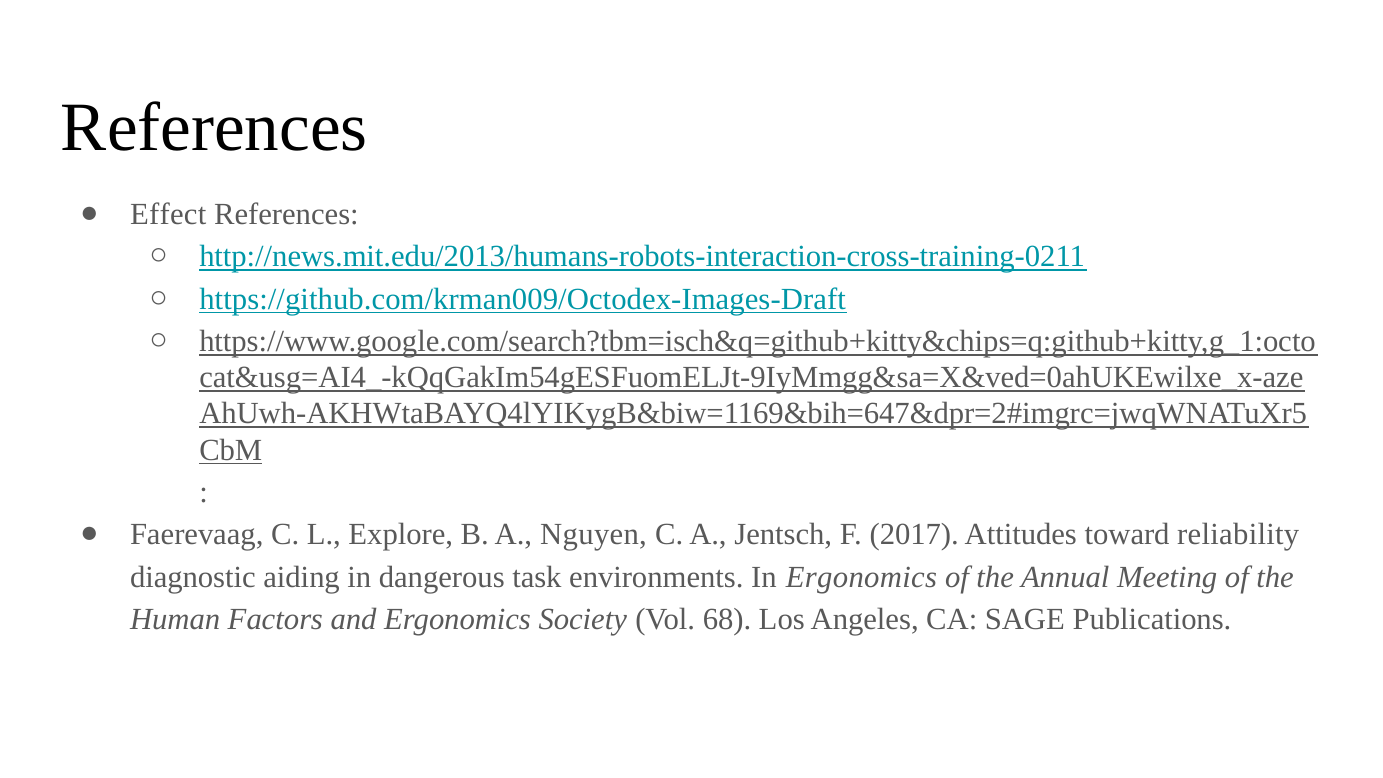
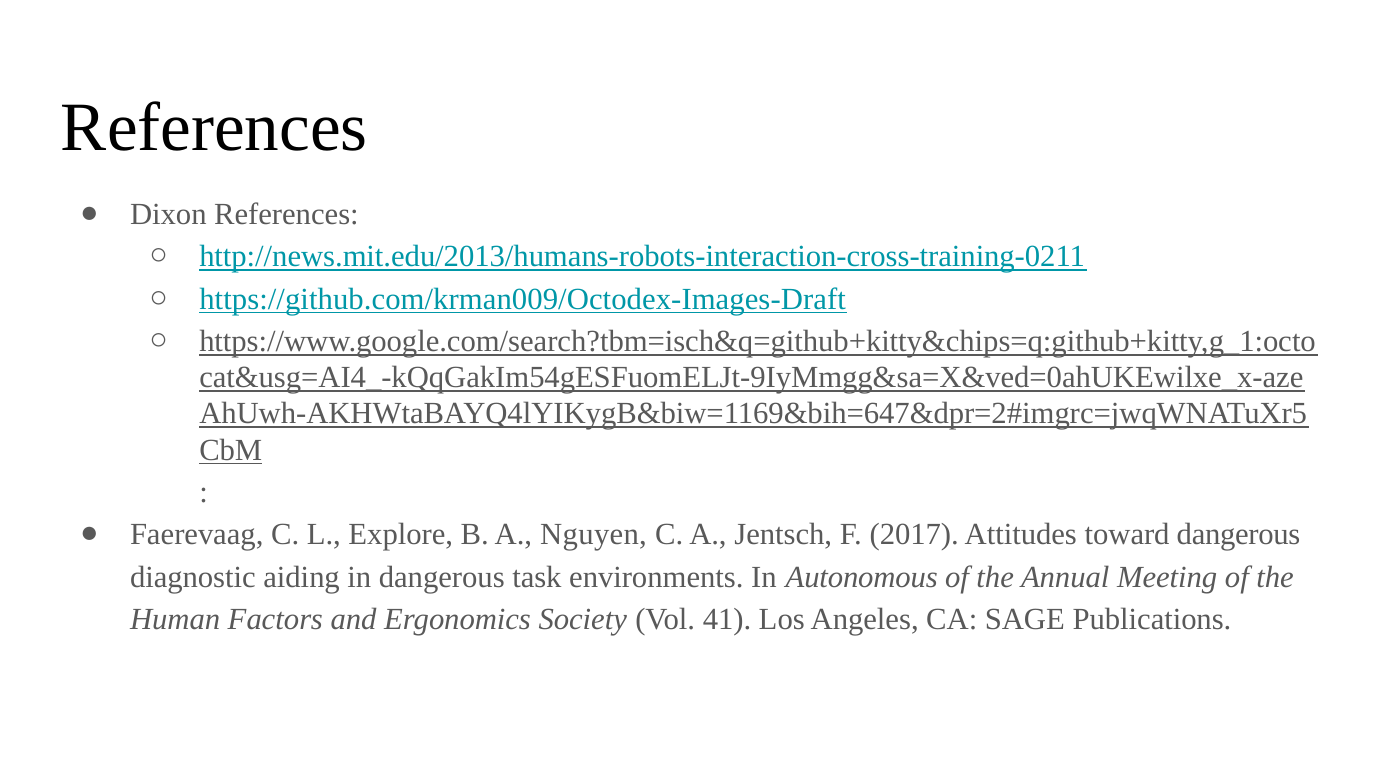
Effect: Effect -> Dixon (168, 214)
toward reliability: reliability -> dangerous (1239, 535)
In Ergonomics: Ergonomics -> Autonomous (862, 577)
68: 68 -> 41 (727, 619)
